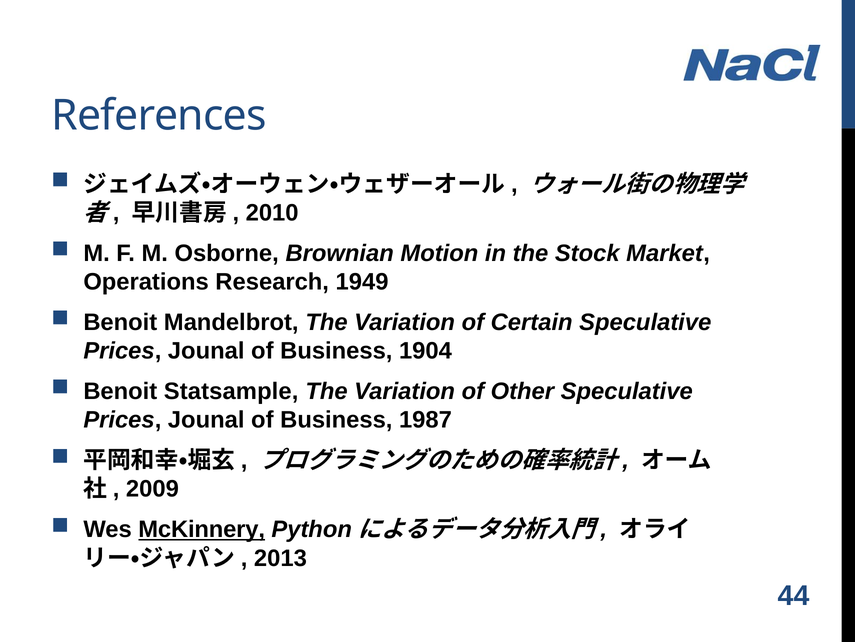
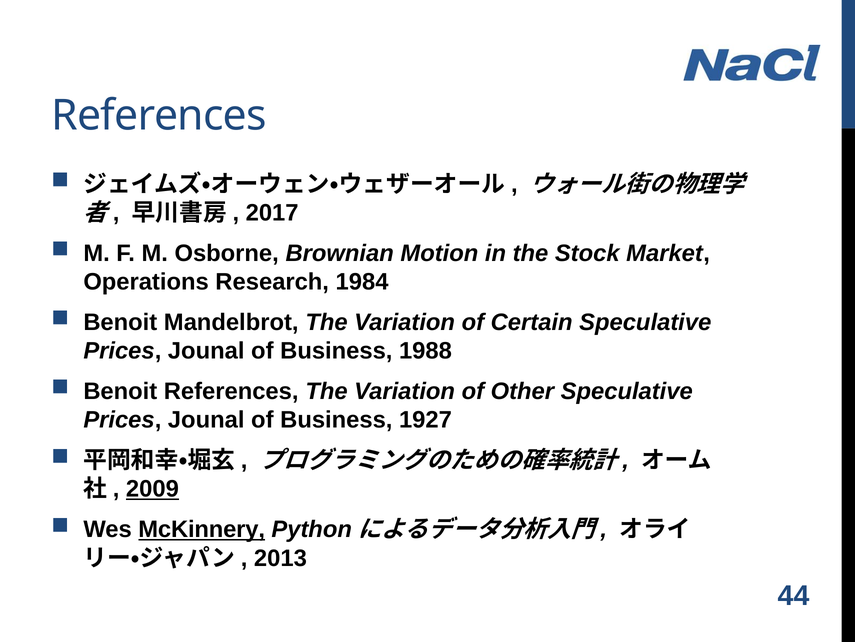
2010: 2010 -> 2017 (272, 213)
1949: 1949 -> 1984 (362, 282)
1904: 1904 -> 1988 (425, 351)
Benoit Statsample: Statsample -> References (231, 391)
1987: 1987 -> 1927 (425, 420)
2009 underline: none -> present (152, 489)
